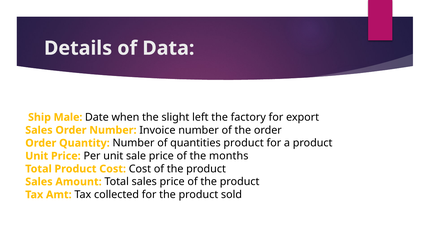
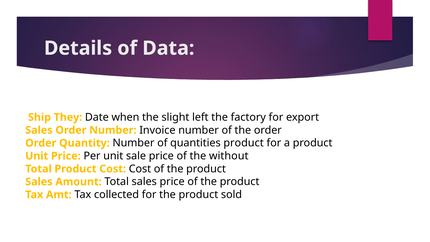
Male: Male -> They (68, 117)
months: months -> without (229, 156)
